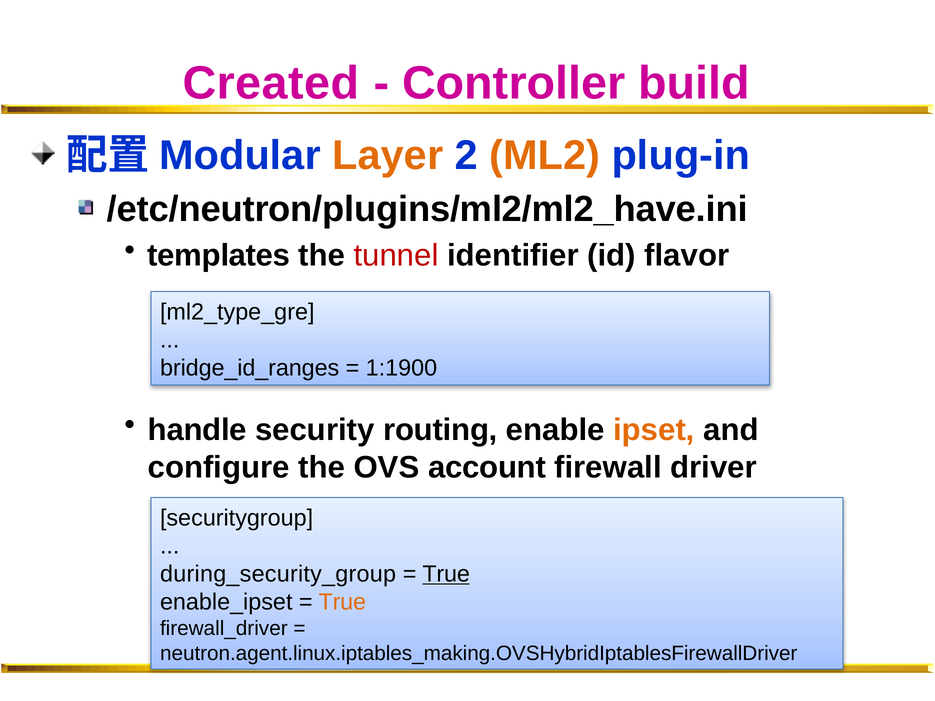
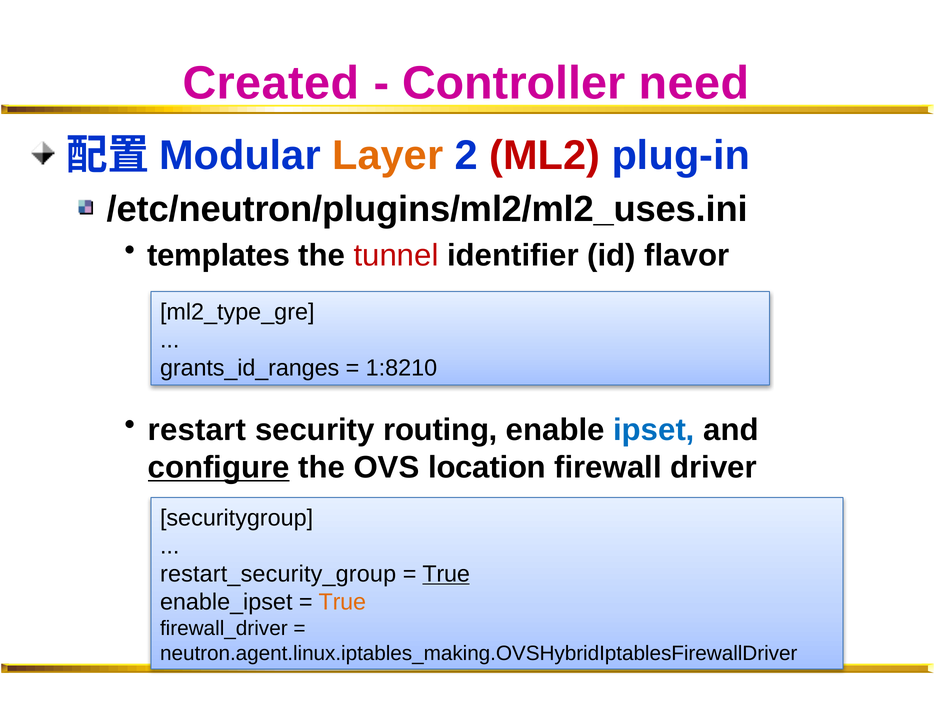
build: build -> need (694, 83)
ML2 colour: orange -> red (545, 156)
/etc/neutron/plugins/ml2/ml2_have.ini: /etc/neutron/plugins/ml2/ml2_have.ini -> /etc/neutron/plugins/ml2/ml2_uses.ini (427, 209)
bridge_id_ranges: bridge_id_ranges -> grants_id_ranges (250, 368)
1:1900: 1:1900 -> 1:8210 (401, 368)
handle: handle -> restart (197, 430)
ipset colour: orange -> blue (654, 430)
configure underline: none -> present (219, 468)
account: account -> location (487, 468)
during_security_group: during_security_group -> restart_security_group (278, 574)
